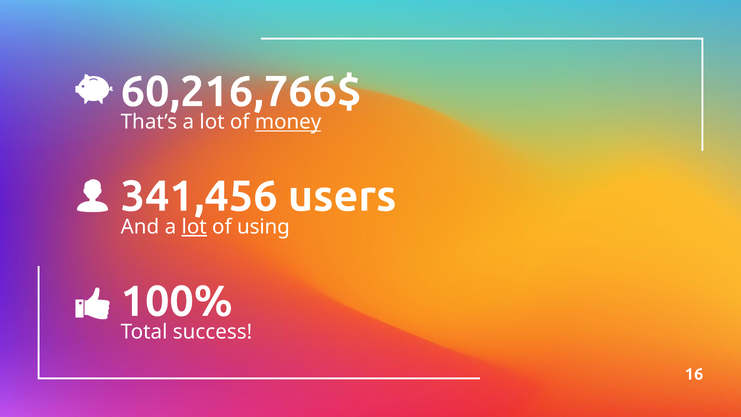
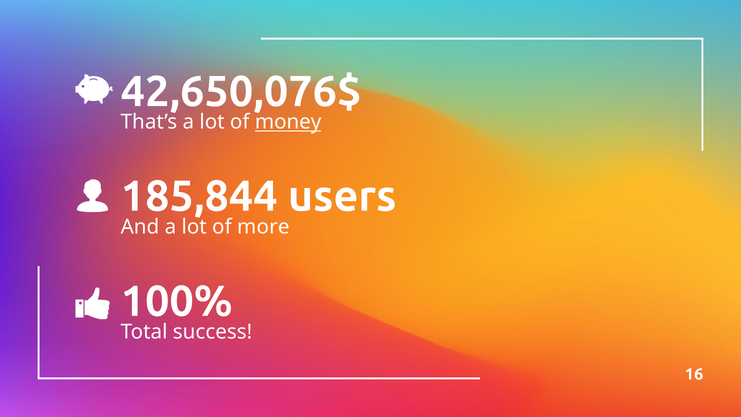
60,216,766$: 60,216,766$ -> 42,650,076$ (241, 92)
341,456: 341,456 -> 185,844 (199, 196)
lot underline: present -> none (194, 227)
using: using -> more (263, 227)
